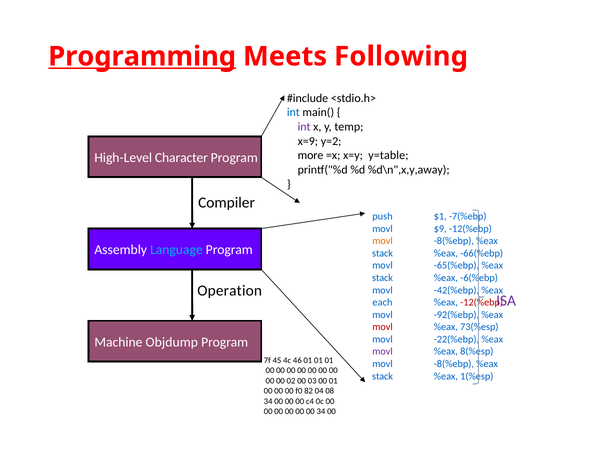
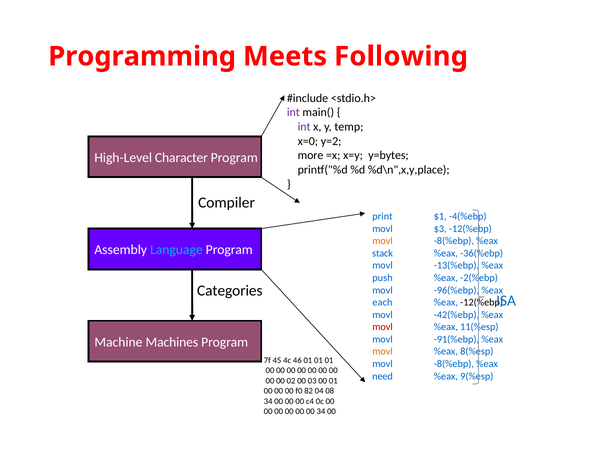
Programming underline: present -> none (142, 56)
int colour: blue -> purple (293, 113)
x=9: x=9 -> x=0 (308, 141)
y=table: y=table -> y=bytes (389, 156)
%d\n",x,y,away: %d\n",x,y,away -> %d\n",x,y,place (409, 170)
push: push -> print (382, 216)
-7(%ebp: -7(%ebp -> -4(%ebp (468, 216)
$9: $9 -> $3 (440, 229)
-66(%ebp: -66(%ebp -> -36(%ebp (482, 253)
-65(%ebp: -65(%ebp -> -13(%ebp (456, 266)
stack: stack -> push (382, 278)
-6(%ebp: -6(%ebp -> -2(%ebp (479, 278)
Operation: Operation -> Categories (230, 291)
-42(%ebp: -42(%ebp -> -96(%ebp (456, 290)
ISA colour: purple -> blue (506, 301)
-12(%ebp colour: red -> black (482, 303)
-92(%ebp: -92(%ebp -> -42(%ebp (456, 315)
73(%esp: 73(%esp -> 11(%esp (479, 327)
-22(%ebp: -22(%ebp -> -91(%ebp (456, 339)
Objdump: Objdump -> Machines (172, 342)
movl colour: purple -> orange (383, 352)
stack: stack -> need (383, 376)
1(%esp: 1(%esp -> 9(%esp (477, 376)
